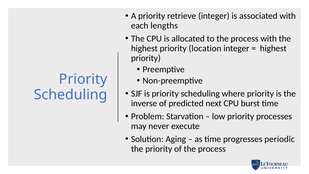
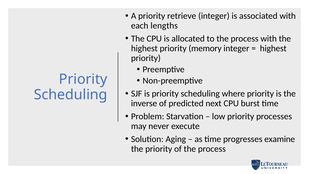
location: location -> memory (205, 48)
periodic: periodic -> examine (280, 139)
